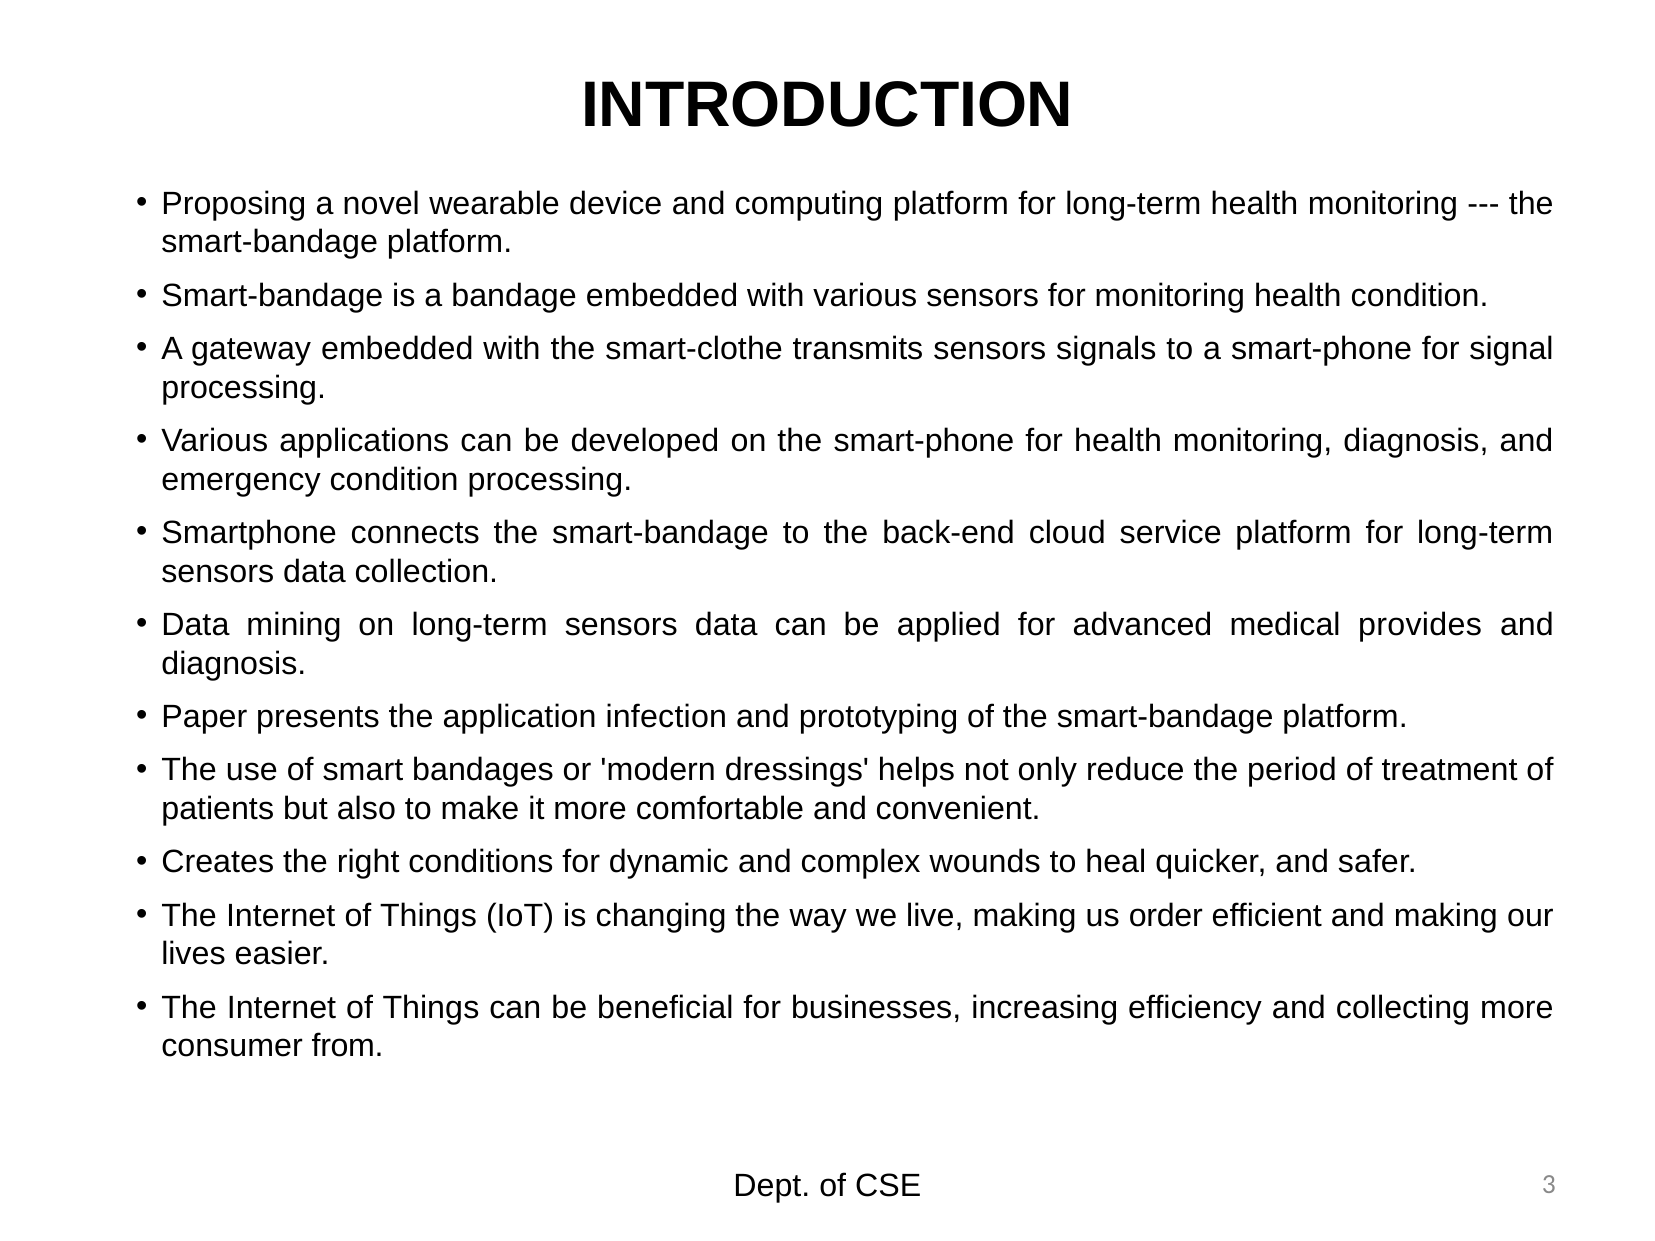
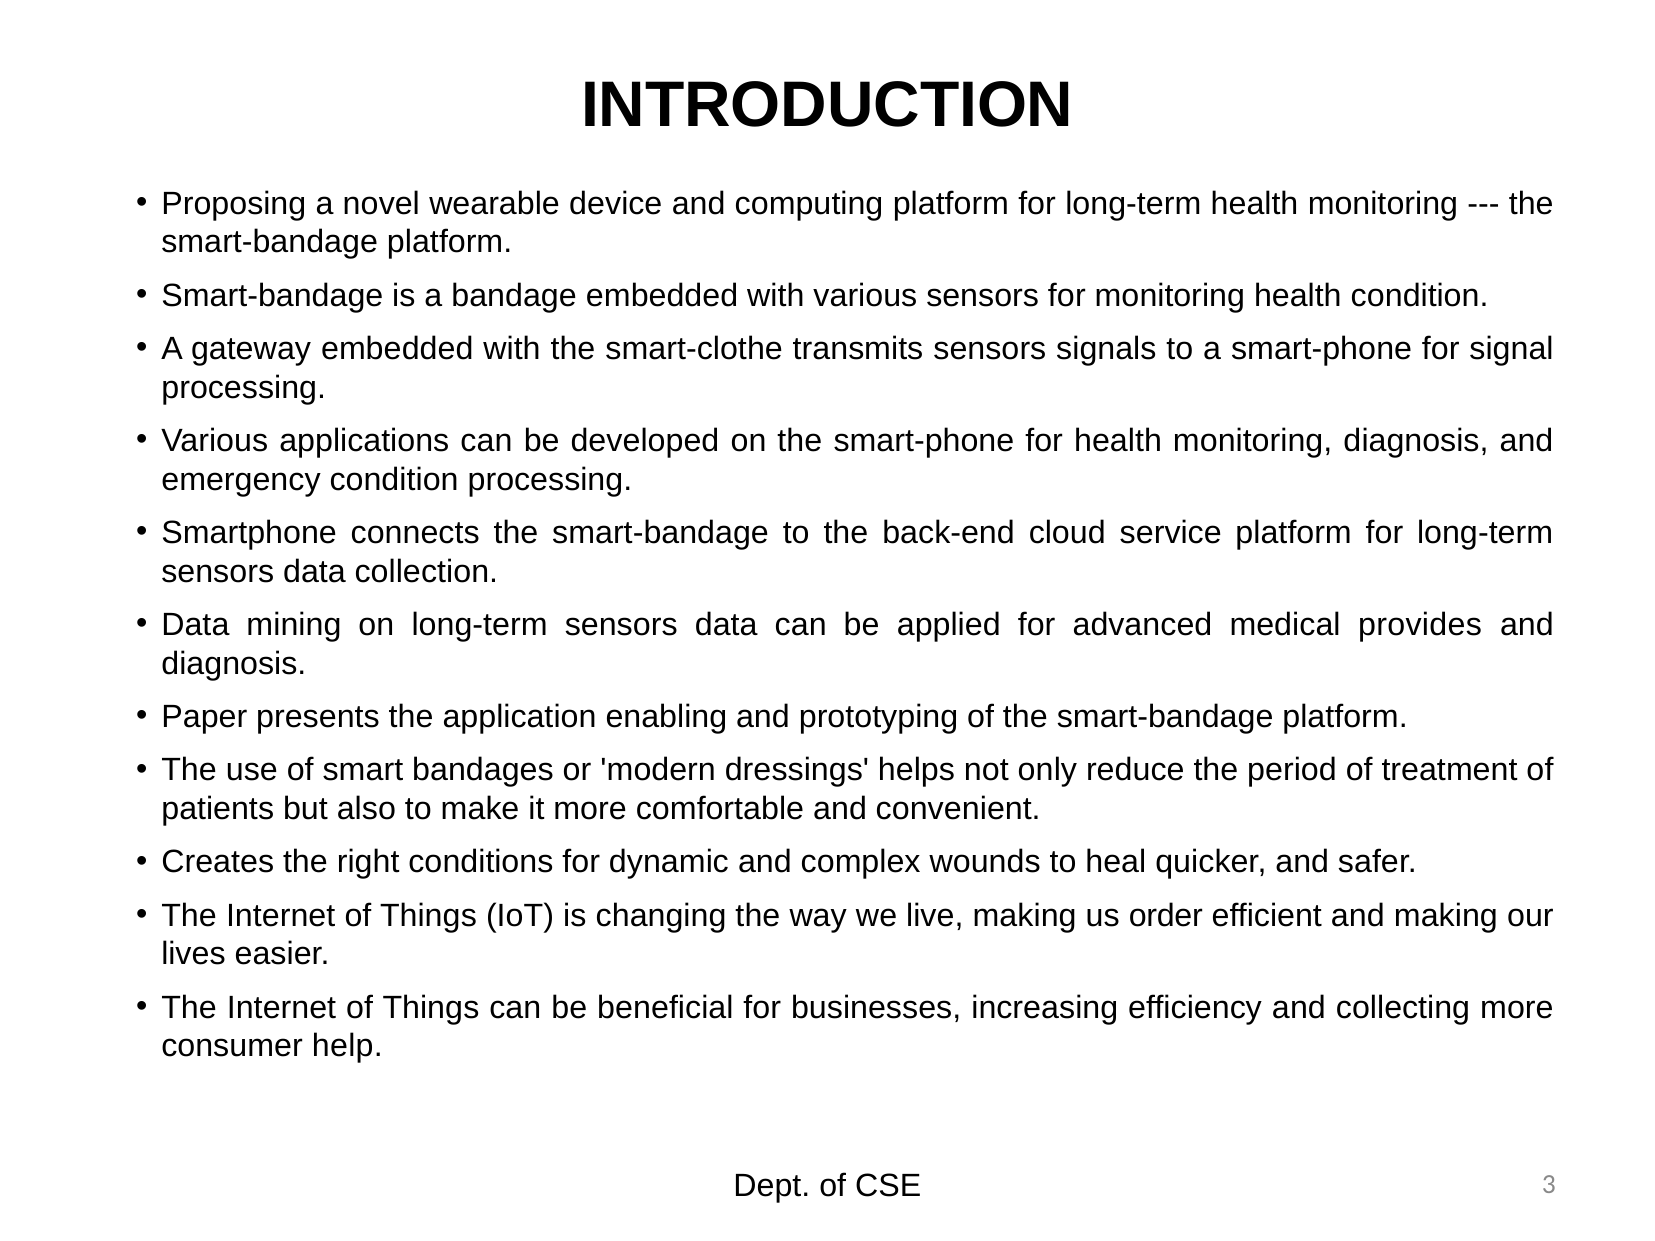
infection: infection -> enabling (666, 717)
from: from -> help (347, 1046)
